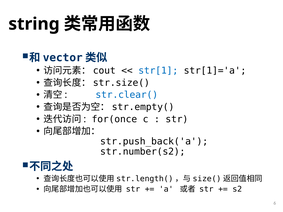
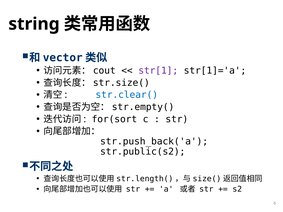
str[1 colour: blue -> purple (158, 71)
for(once: for(once -> for(sort (114, 119)
str.number(s2: str.number(s2 -> str.public(s2 (143, 152)
